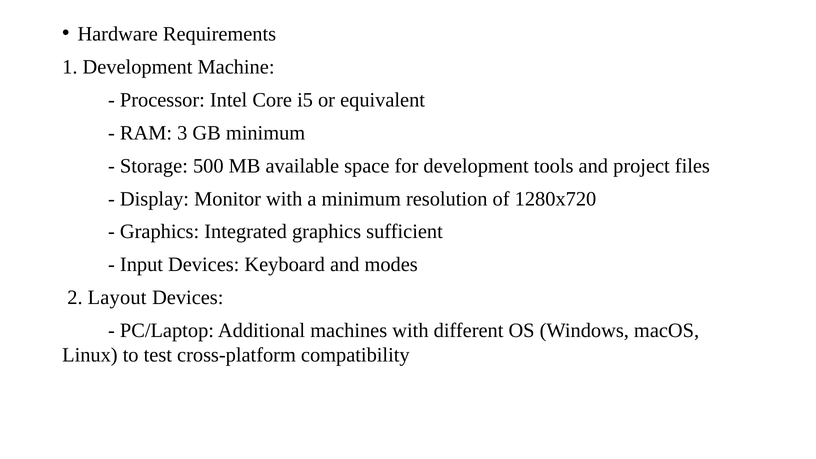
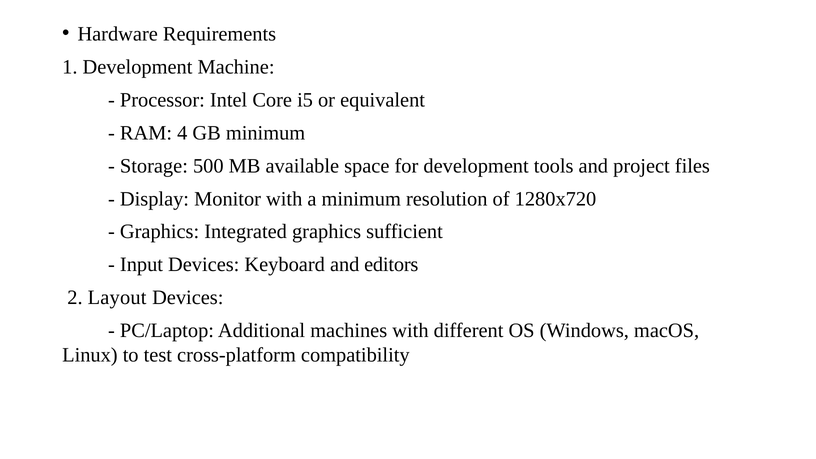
3: 3 -> 4 (182, 133)
modes: modes -> editors (391, 265)
